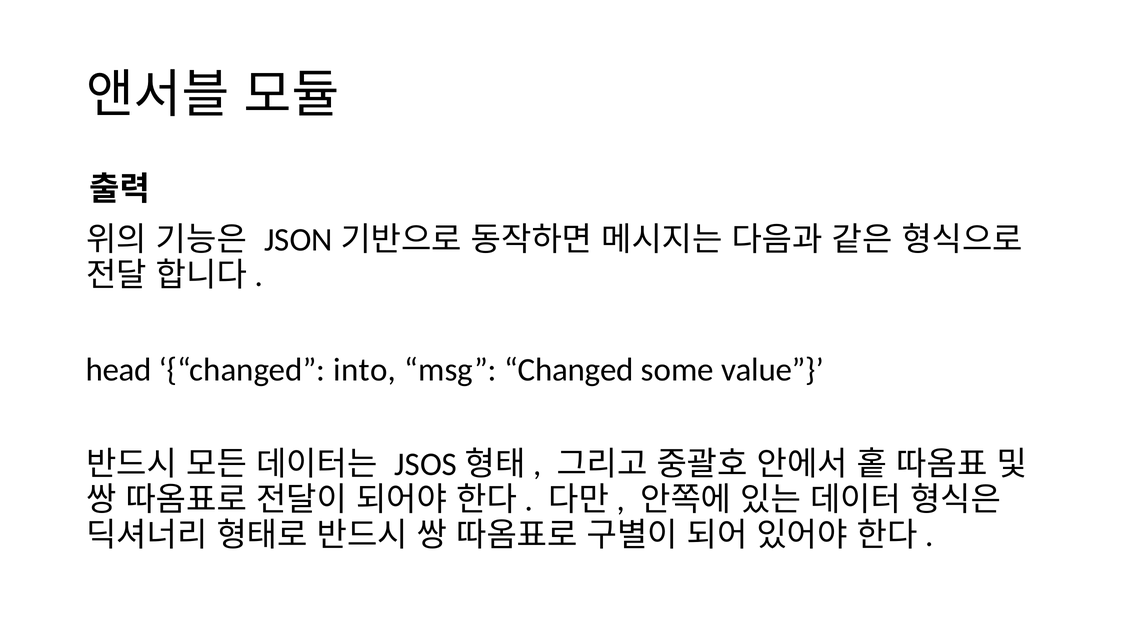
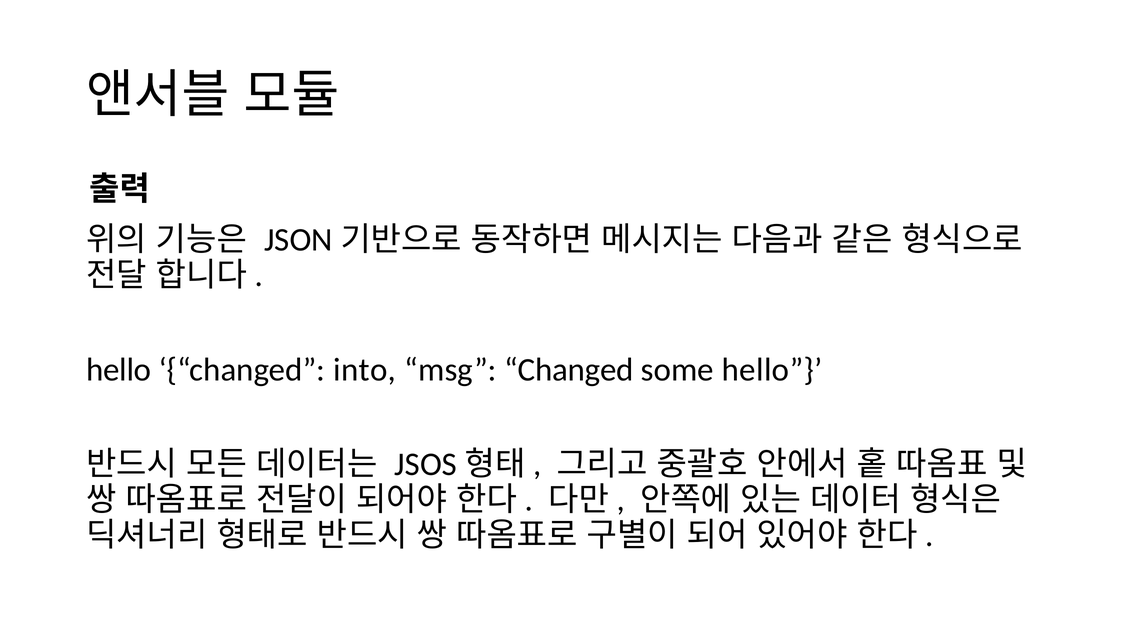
head: head -> hello (119, 370)
some value: value -> hello (772, 370)
